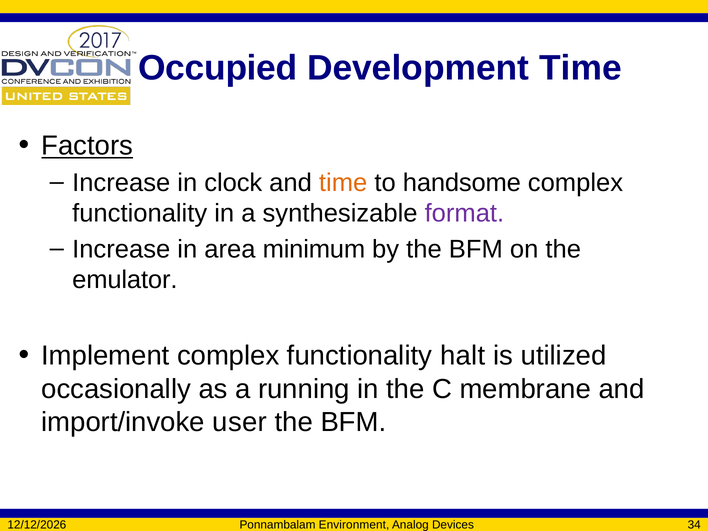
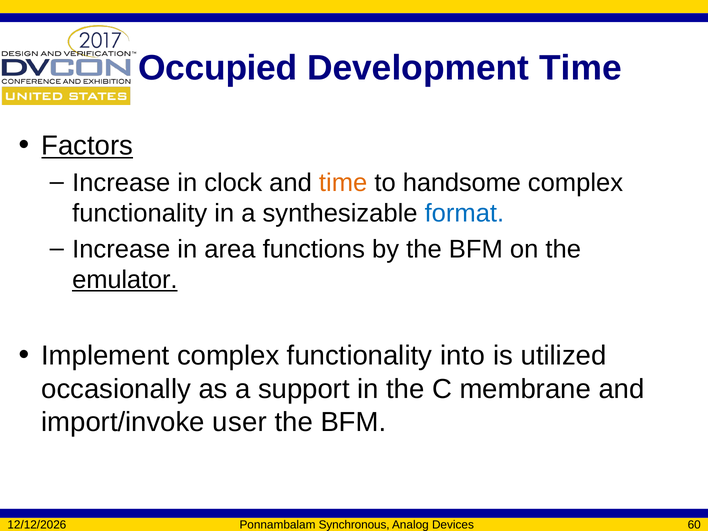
format colour: purple -> blue (464, 213)
minimum: minimum -> functions (314, 249)
emulator underline: none -> present (125, 280)
halt: halt -> into (463, 356)
running: running -> support (304, 389)
Environment: Environment -> Synchronous (354, 525)
34: 34 -> 60 (694, 525)
